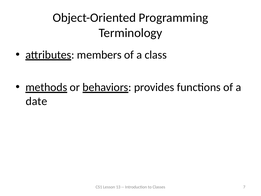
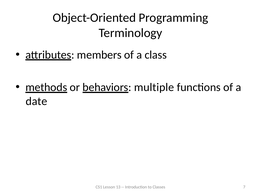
provides: provides -> multiple (154, 87)
